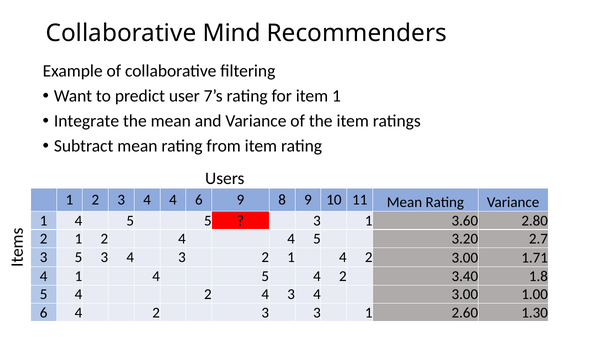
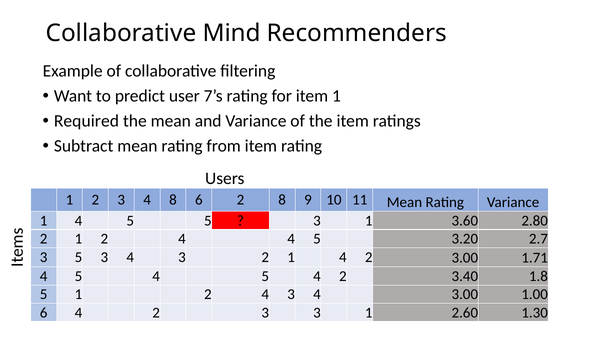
Integrate: Integrate -> Required (86, 121)
3 4 4: 4 -> 8 (173, 200)
6 9: 9 -> 2 (240, 200)
1: 1 -> 5 (79, 277)
4: 4 -> 1 (79, 295)
